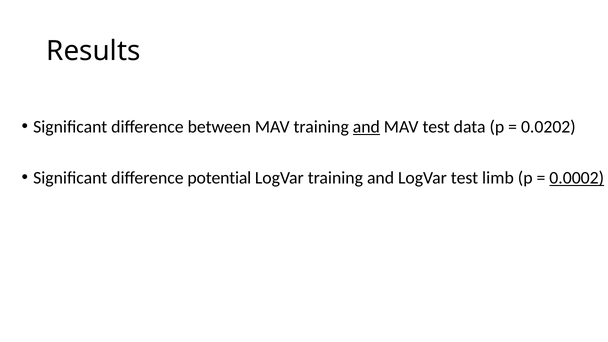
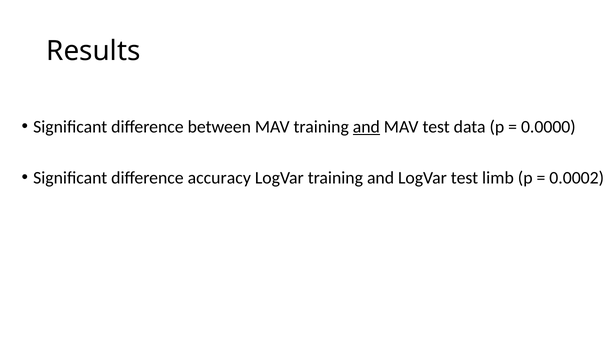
0.0202: 0.0202 -> 0.0000 (548, 127)
potential: potential -> accuracy (219, 178)
0.0002 underline: present -> none (577, 178)
